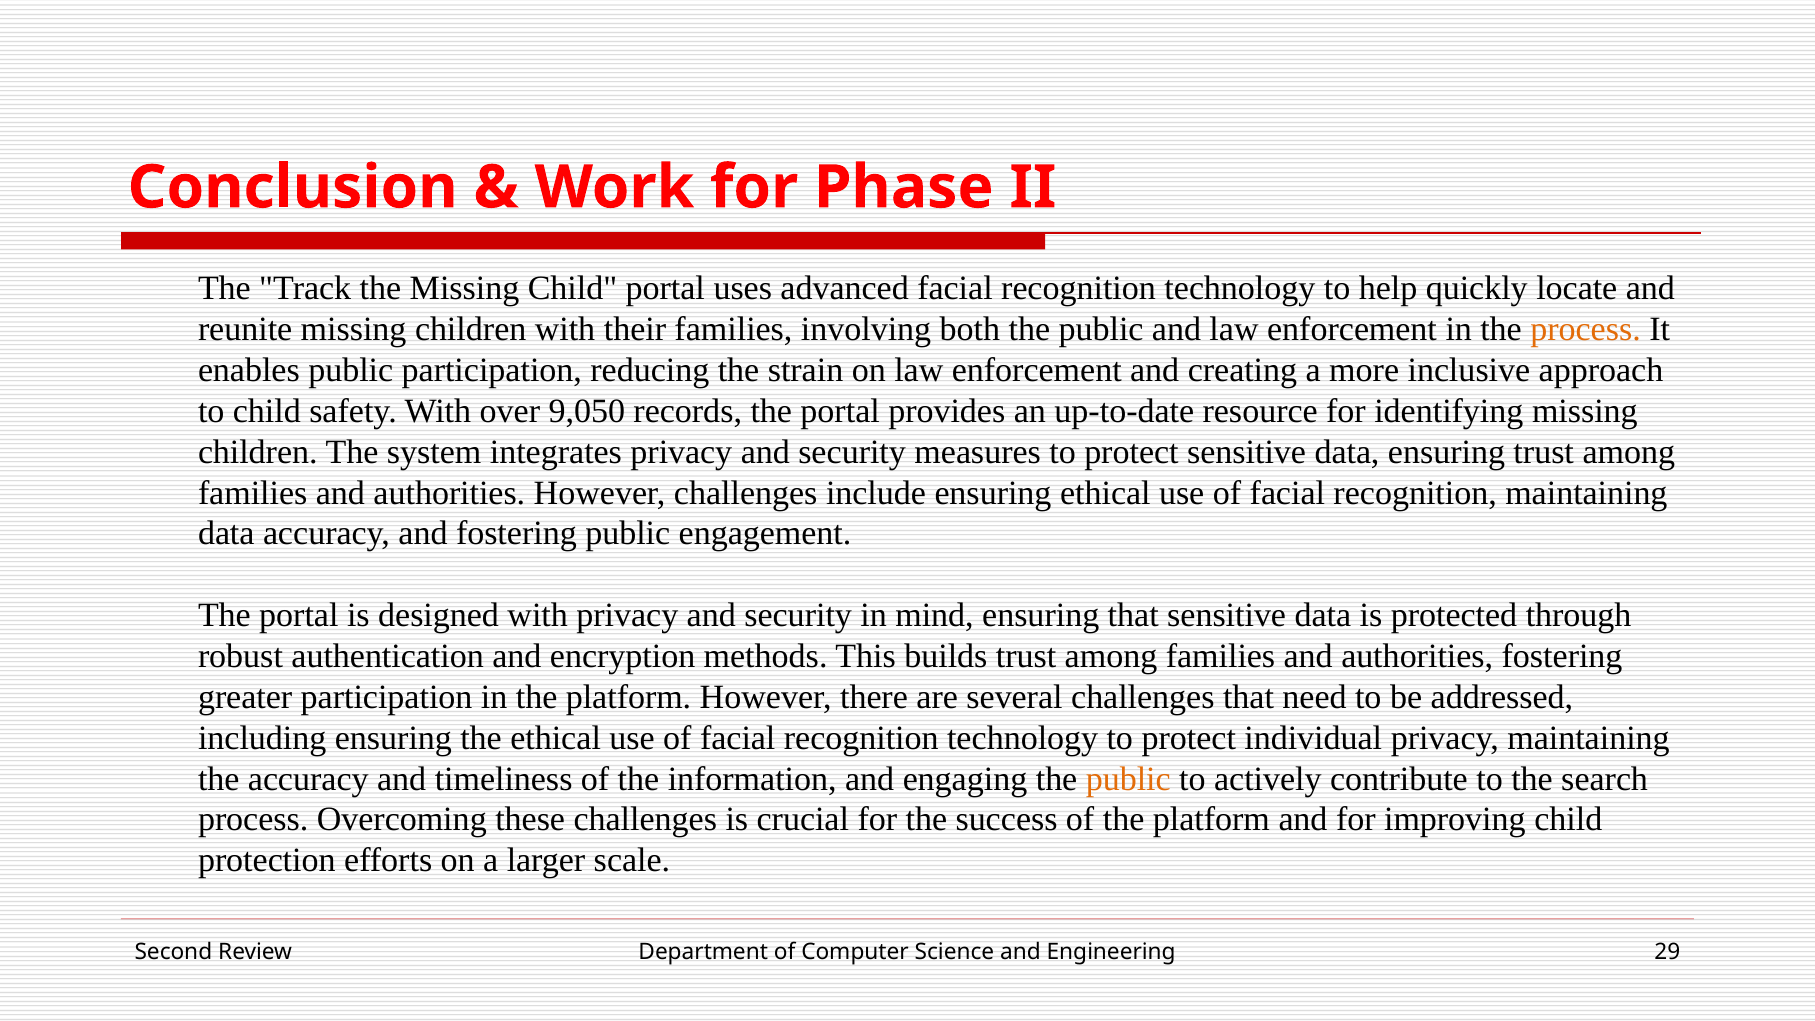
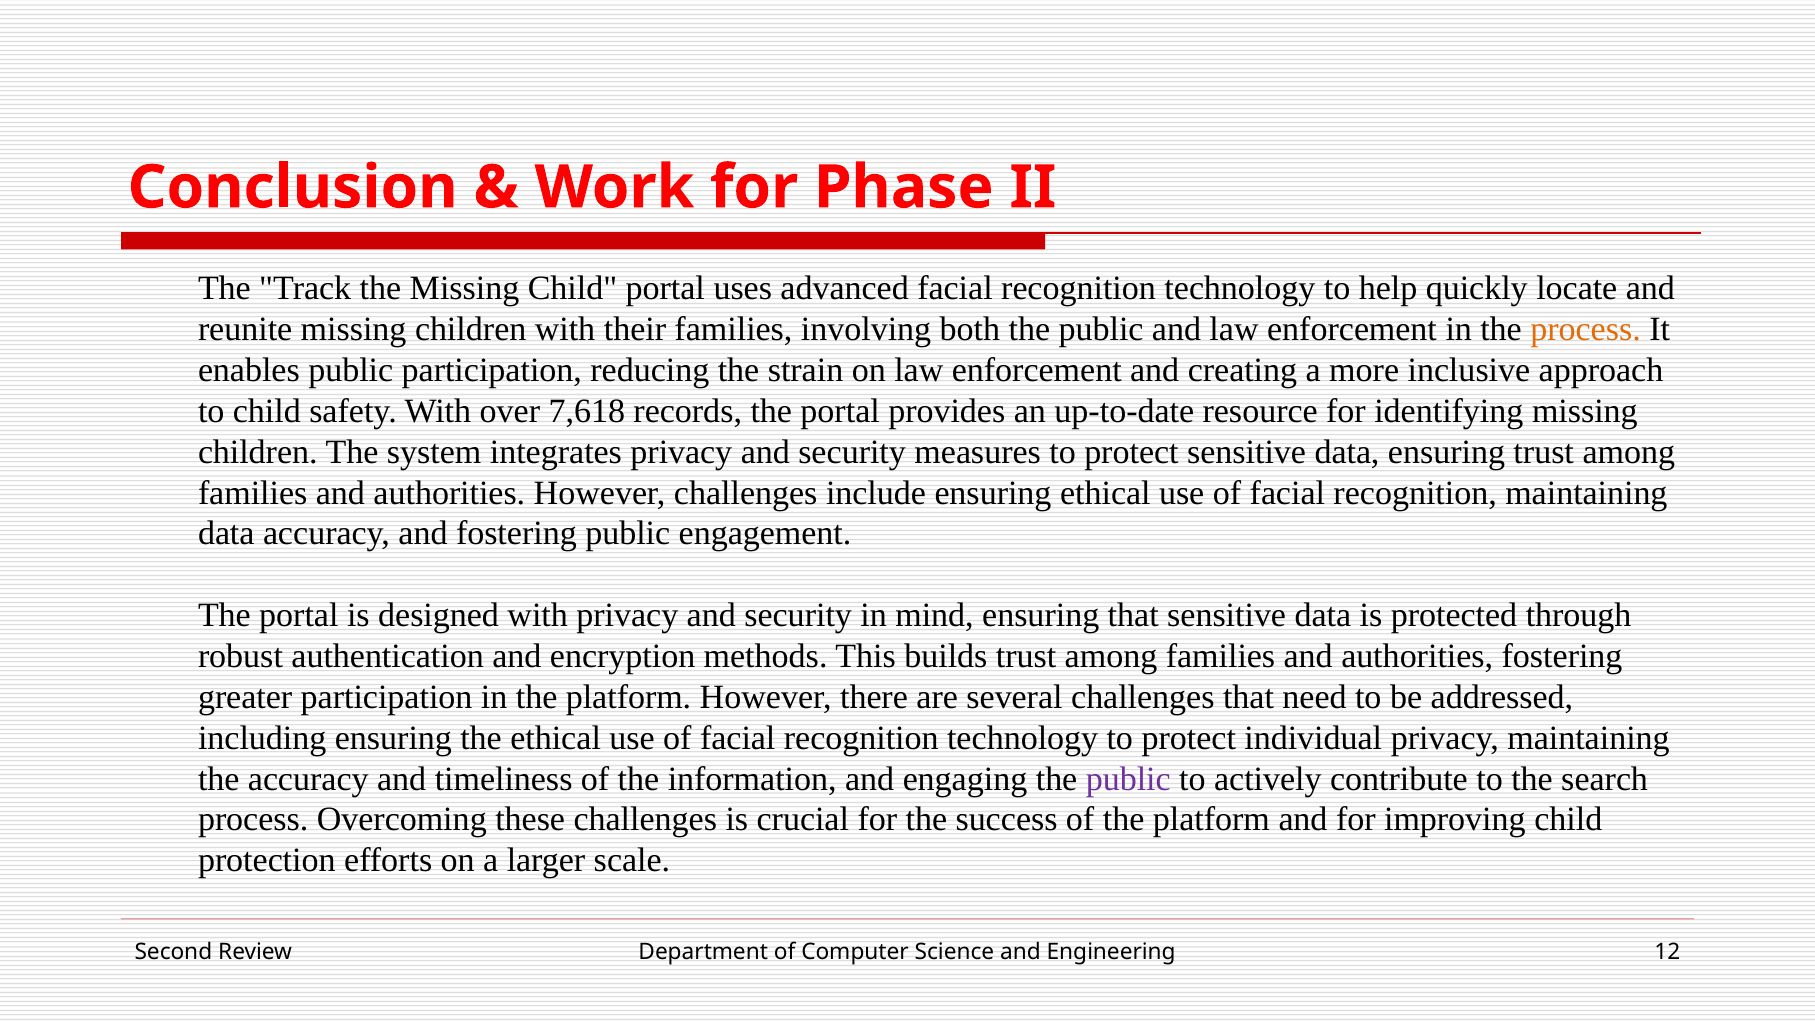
9,050: 9,050 -> 7,618 (587, 411)
public colour: orange -> purple (1128, 779)
29: 29 -> 12 (1667, 952)
